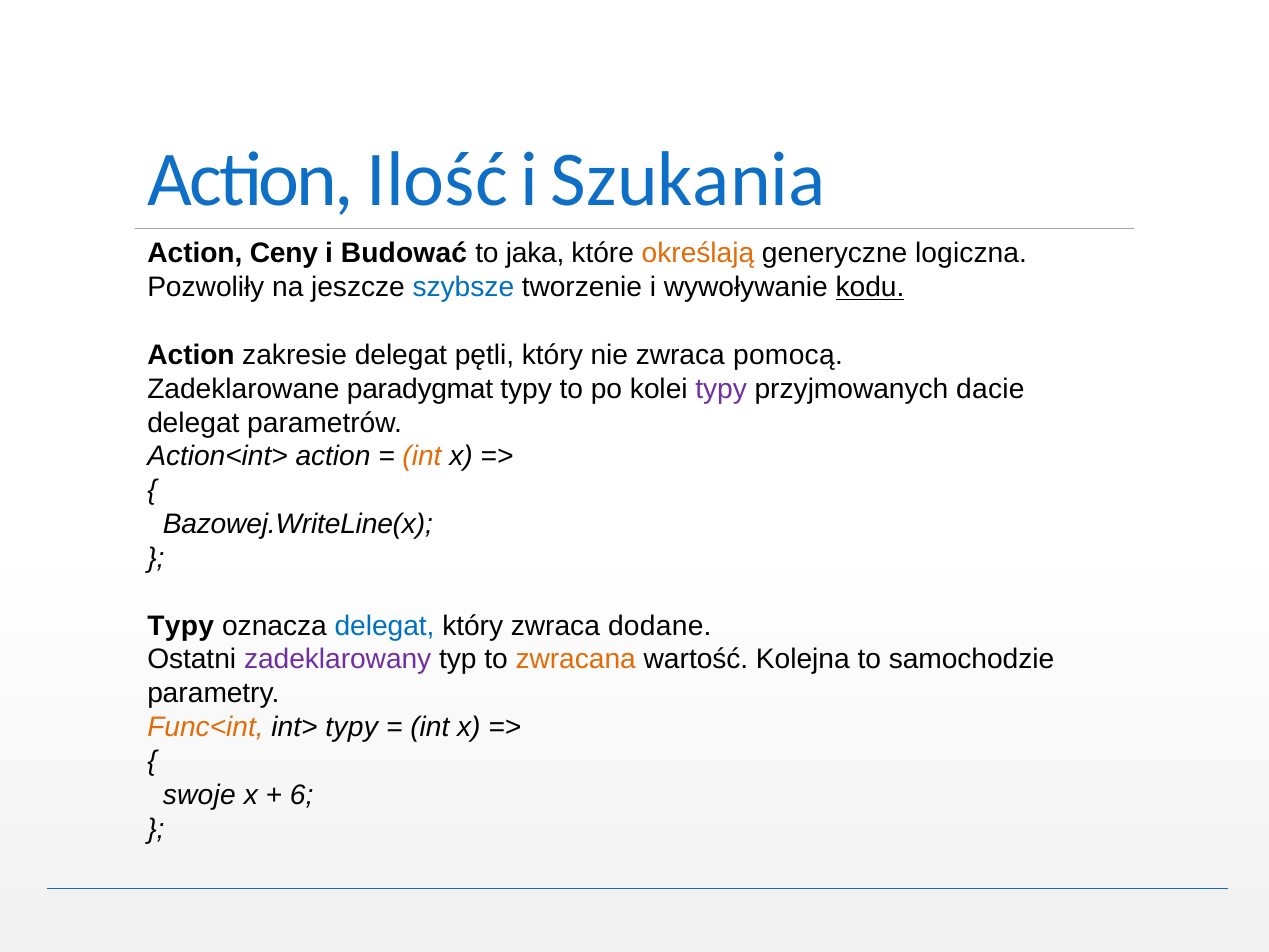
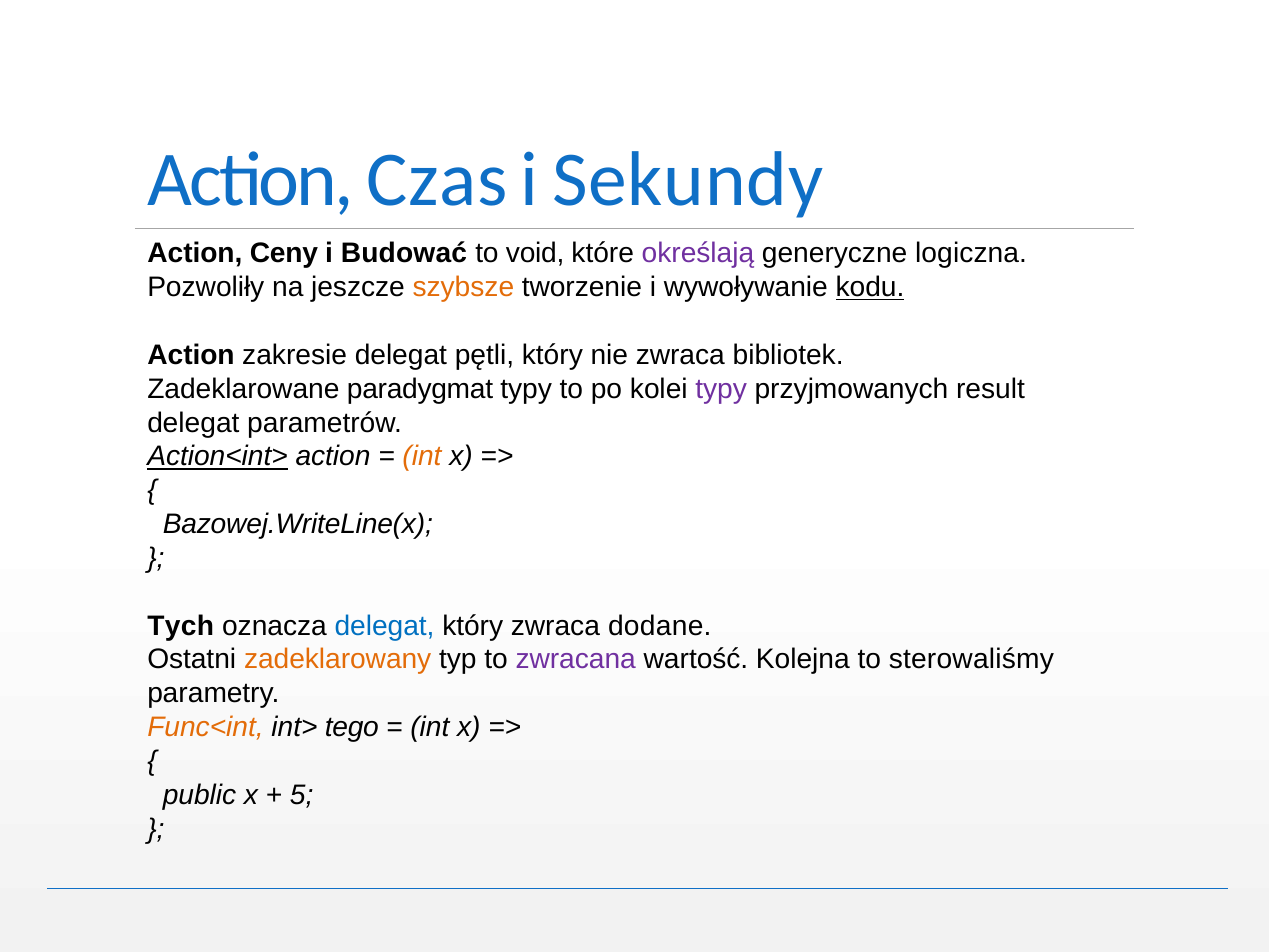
Ilość: Ilość -> Czas (437, 180)
Szukania: Szukania -> Sekundy (688, 180)
jaka: jaka -> void (535, 254)
określają colour: orange -> purple (698, 254)
szybsze colour: blue -> orange (463, 287)
pomocą: pomocą -> bibliotek (788, 355)
dacie: dacie -> result (990, 389)
Action<int> underline: none -> present (218, 456)
Typy: Typy -> Tych (181, 626)
zadeklarowany colour: purple -> orange (338, 659)
zwracana colour: orange -> purple (576, 659)
samochodzie: samochodzie -> sterowaliśmy (971, 659)
int> typy: typy -> tego (352, 727)
swoje: swoje -> public (199, 795)
6: 6 -> 5 (302, 795)
